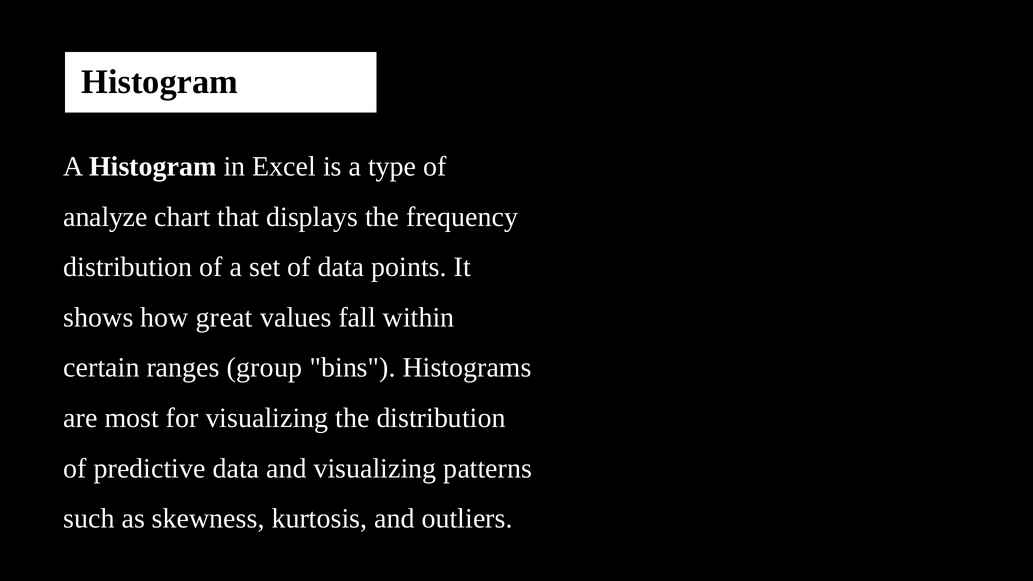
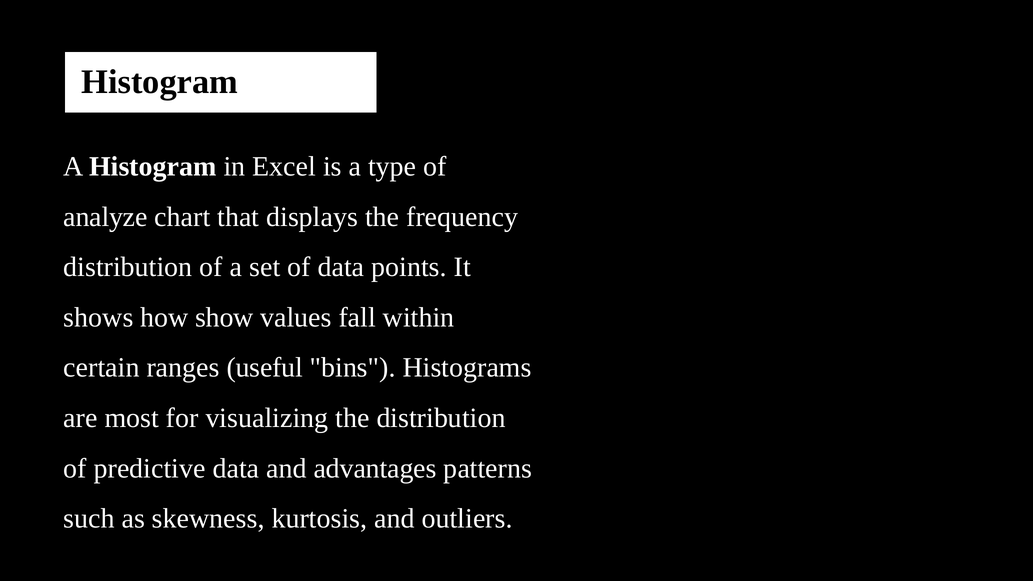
great: great -> show (224, 317)
group: group -> useful (265, 368)
and visualizing: visualizing -> advantages (375, 468)
